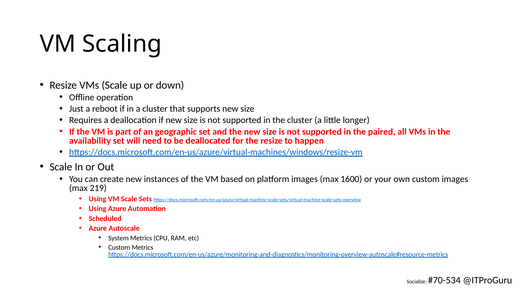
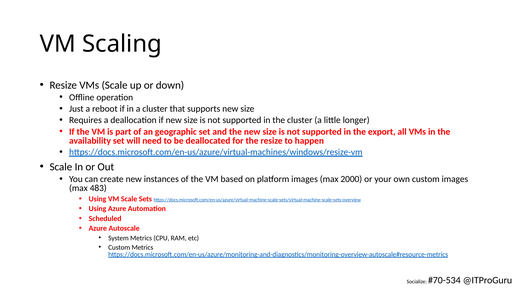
paired: paired -> export (382, 132)
1600: 1600 -> 2000 (351, 179)
219: 219 -> 483 (98, 188)
